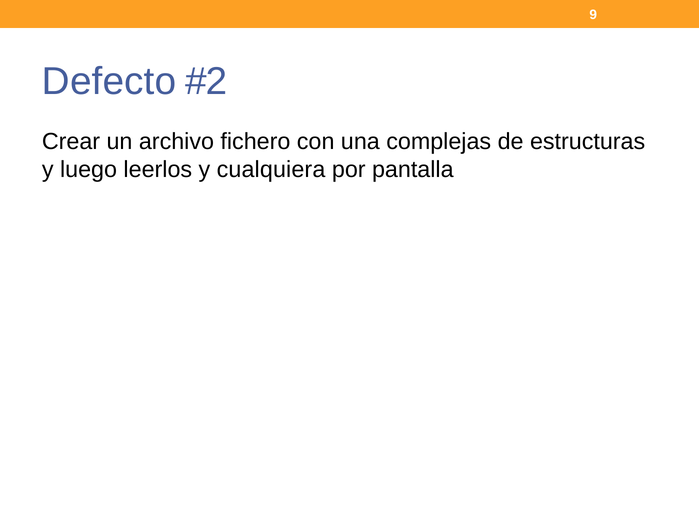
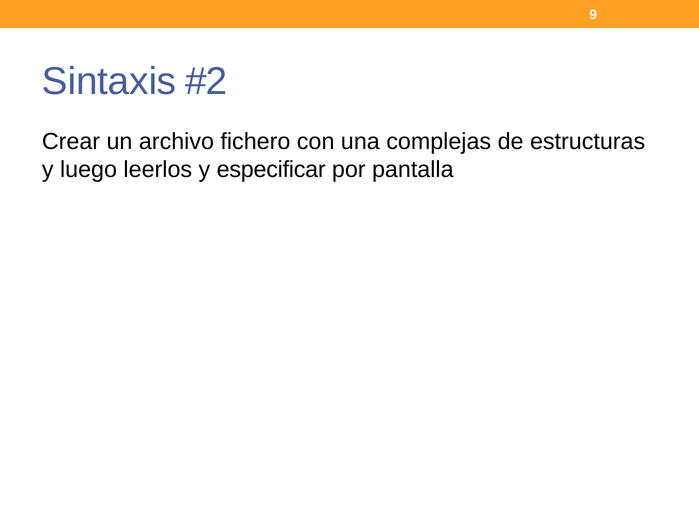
Defecto: Defecto -> Sintaxis (109, 81)
cualquiera: cualquiera -> especificar (271, 169)
